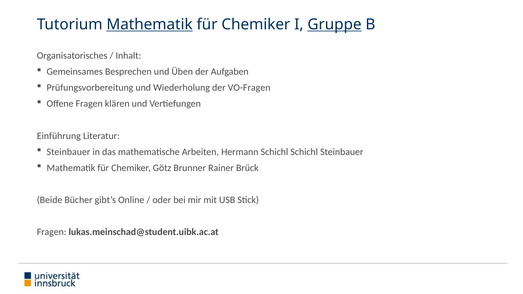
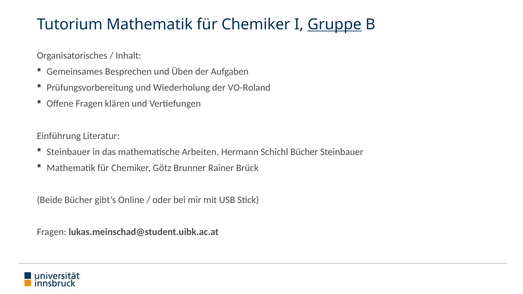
Mathematik underline: present -> none (150, 24)
VO-Fragen: VO-Fragen -> VO-Roland (249, 88)
Schichl Schichl: Schichl -> Bücher (304, 152)
